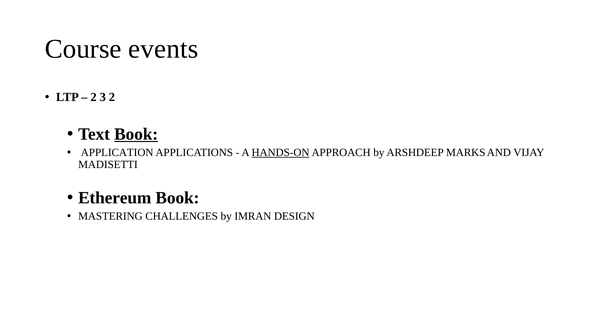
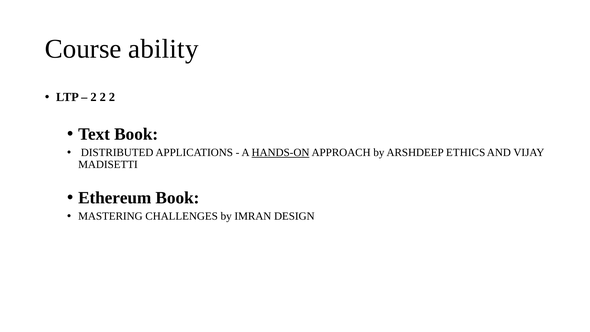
events: events -> ability (163, 49)
3: 3 -> 2 (103, 97)
Book underline: present -> none (136, 134)
APPLICATION: APPLICATION -> DISTRIBUTED (117, 153)
MARKS: MARKS -> ETHICS (466, 153)
